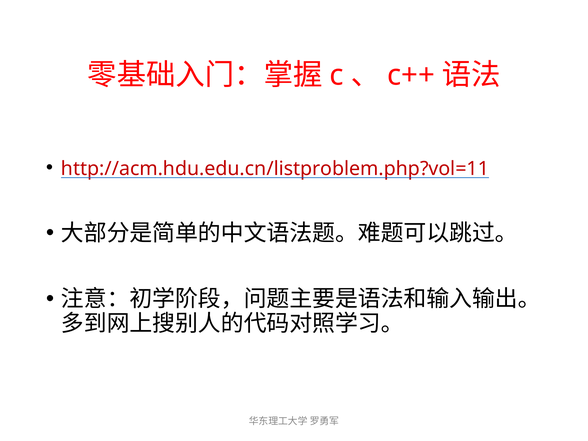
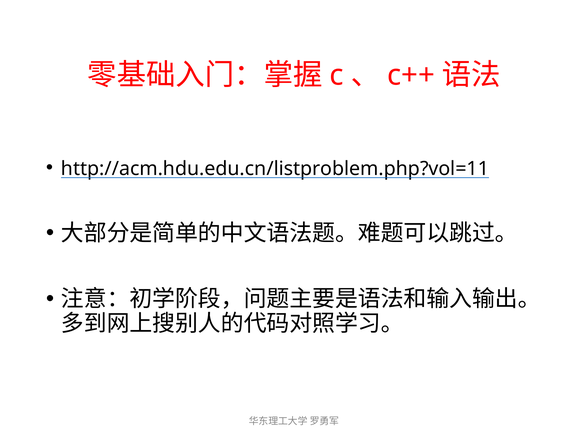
http://acm.hdu.edu.cn/listproblem.php?vol=11 colour: red -> black (275, 169)
